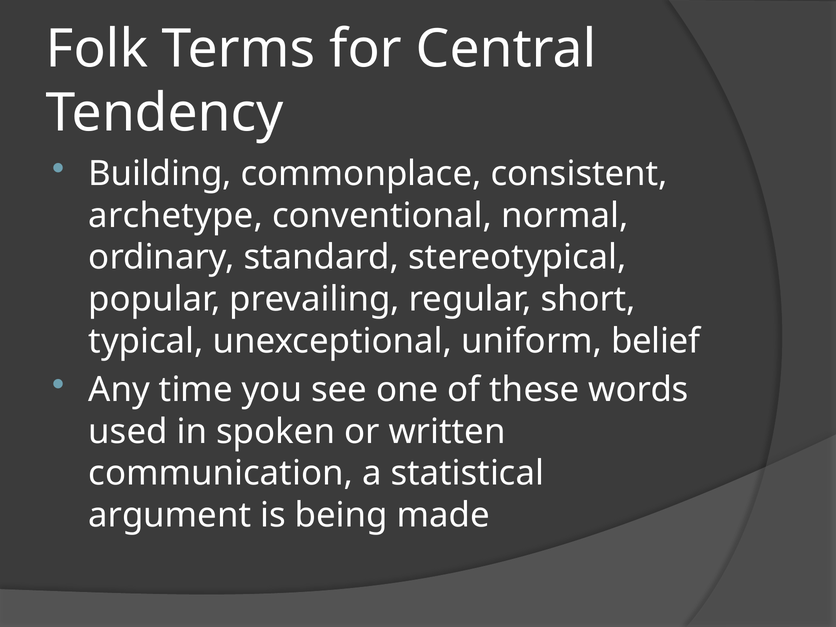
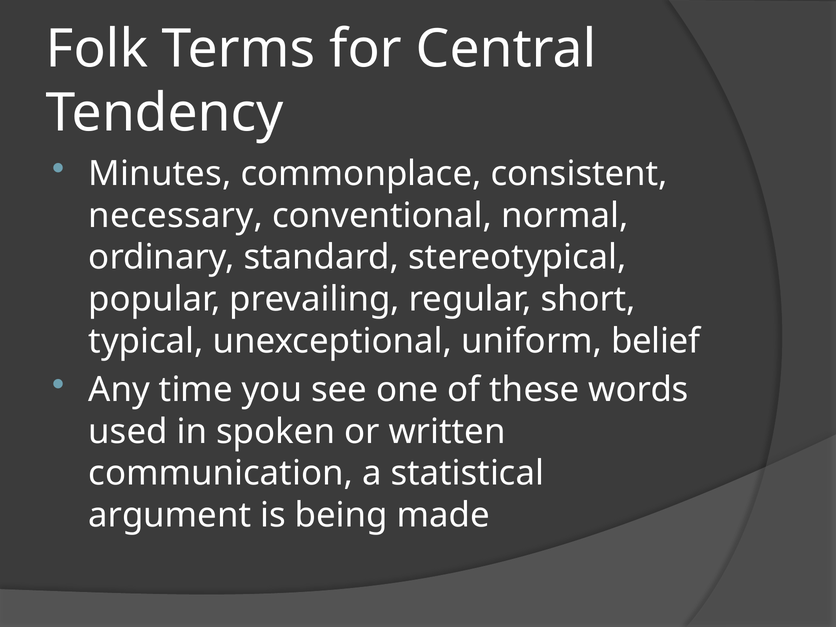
Building: Building -> Minutes (160, 174)
archetype: archetype -> necessary (176, 216)
